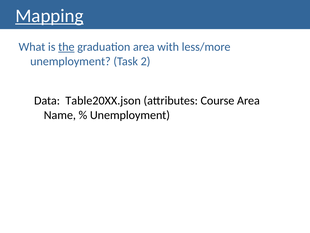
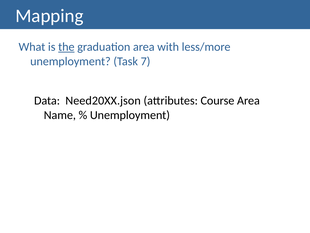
Mapping underline: present -> none (49, 16)
2: 2 -> 7 (146, 61)
Table20XX.json: Table20XX.json -> Need20XX.json (103, 100)
